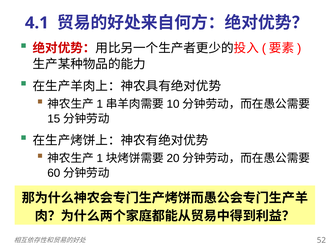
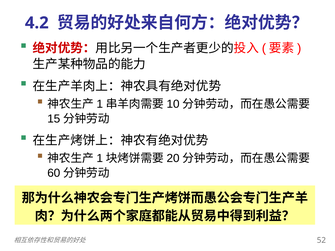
4.1: 4.1 -> 4.2 (37, 23)
